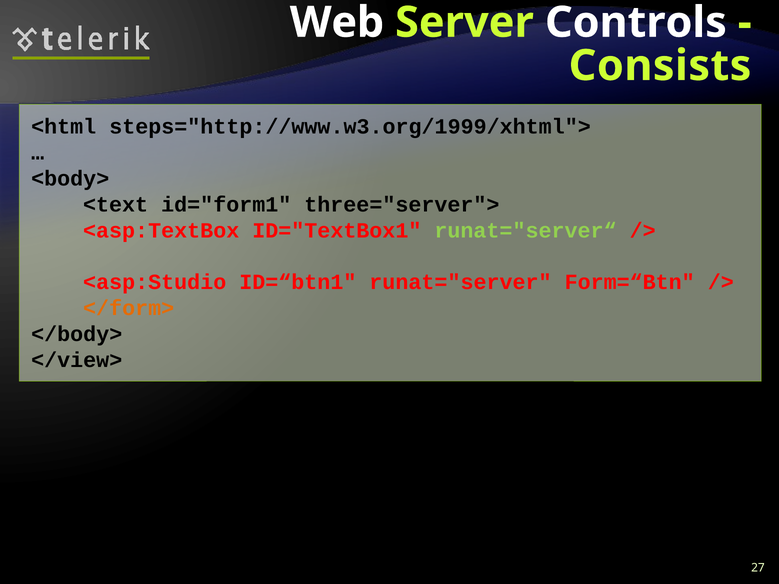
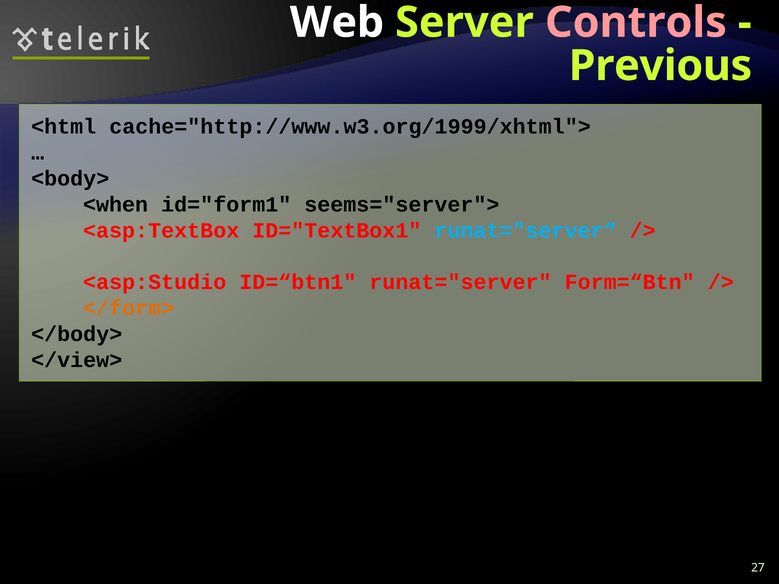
Controls colour: white -> pink (636, 22)
Consists: Consists -> Previous (660, 66)
steps="http://www.w3.org/1999/xhtml">: steps="http://www.w3.org/1999/xhtml"> -> cache="http://www.w3.org/1999/xhtml"> (350, 127)
<text: <text -> <when (116, 205)
three="server">: three="server"> -> seems="server"> (402, 205)
runat="server“ colour: light green -> light blue (526, 230)
